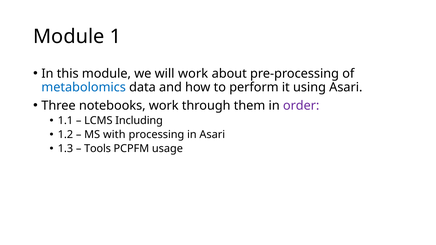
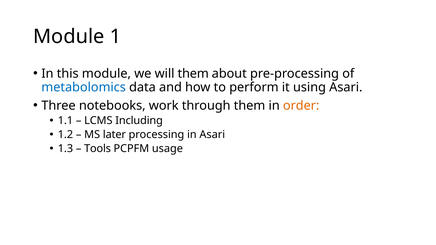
will work: work -> them (193, 74)
order colour: purple -> orange (301, 106)
with: with -> later (114, 135)
